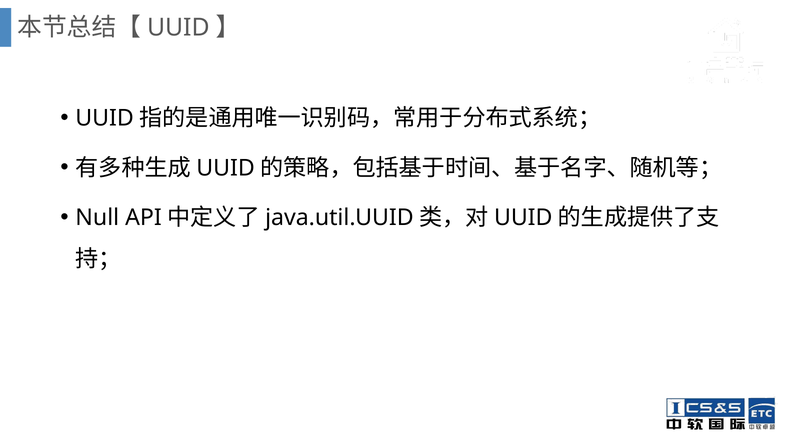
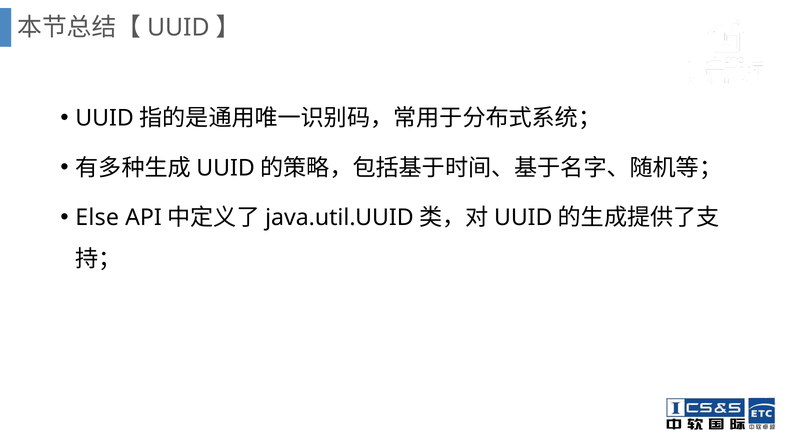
Null: Null -> Else (97, 218)
